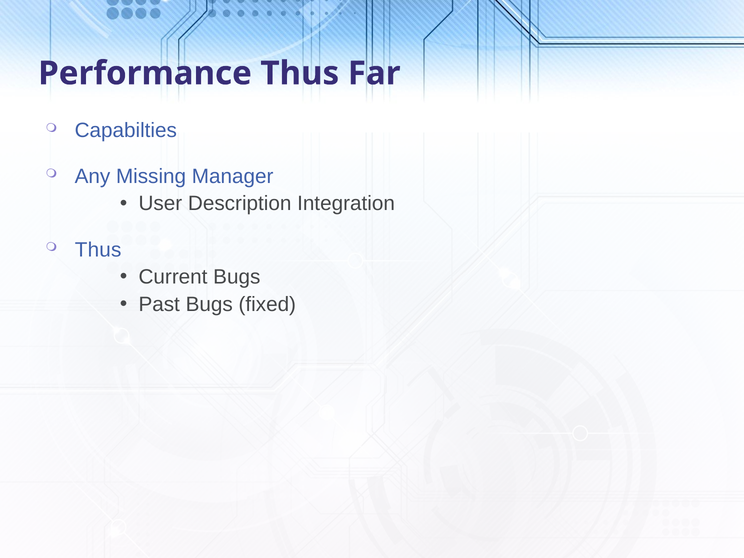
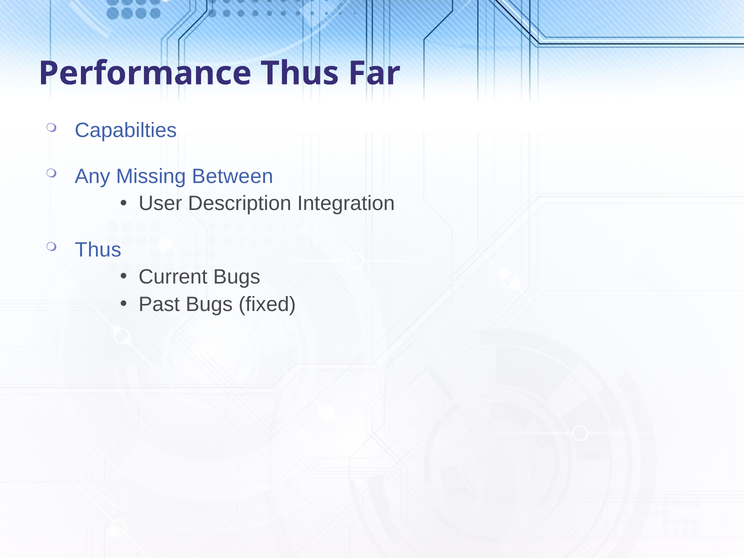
Manager: Manager -> Between (233, 176)
